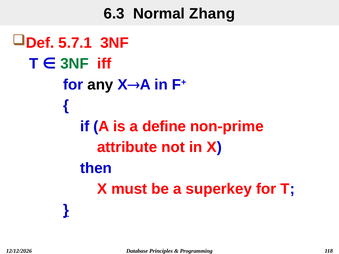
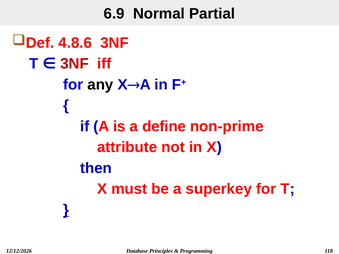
6.3: 6.3 -> 6.9 (114, 14)
Zhang: Zhang -> Partial (212, 14)
5.7.1: 5.7.1 -> 4.8.6 (75, 43)
3NF colour: green -> red (75, 64)
